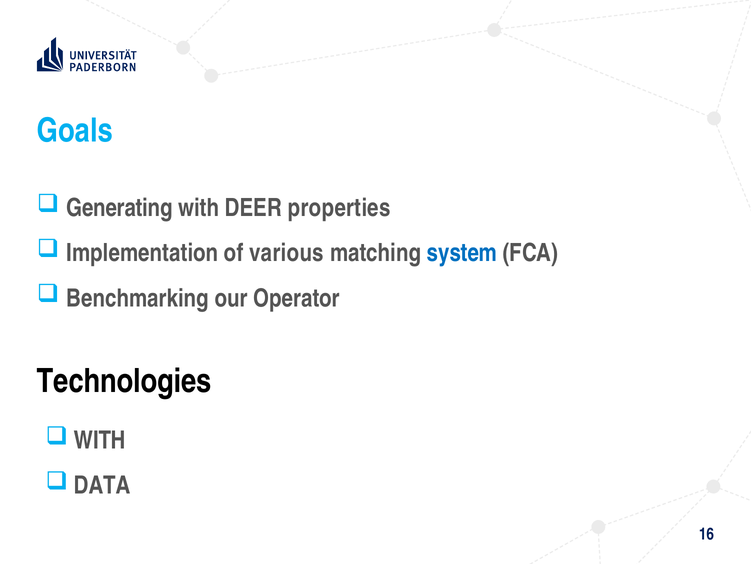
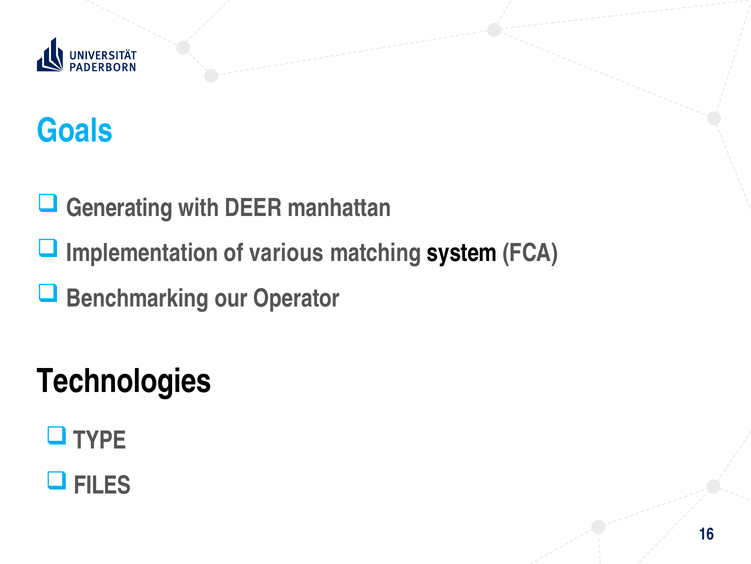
properties: properties -> manhattan (339, 208)
system colour: blue -> black (462, 253)
WITH: WITH -> TYPE (100, 440)
DATA: DATA -> FILES (102, 485)
